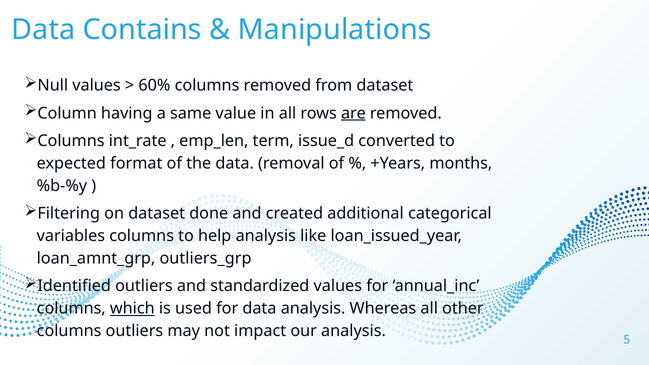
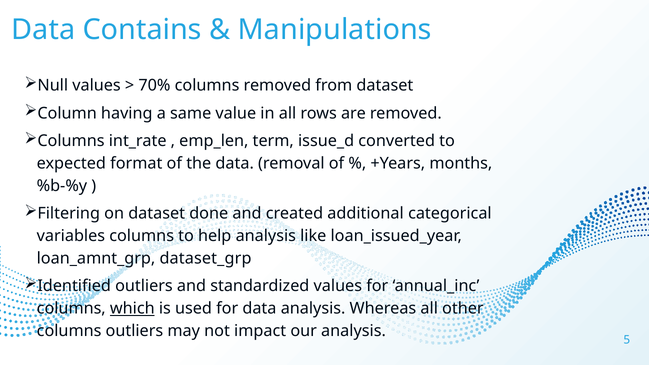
60%: 60% -> 70% (154, 85)
are underline: present -> none (353, 113)
outliers_grp: outliers_grp -> dataset_grp (205, 258)
